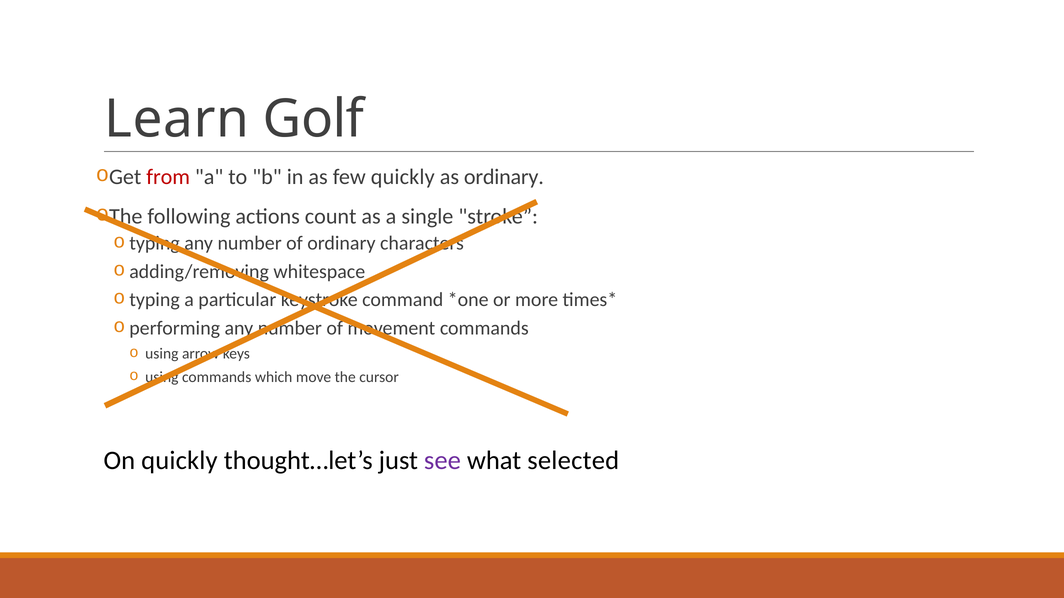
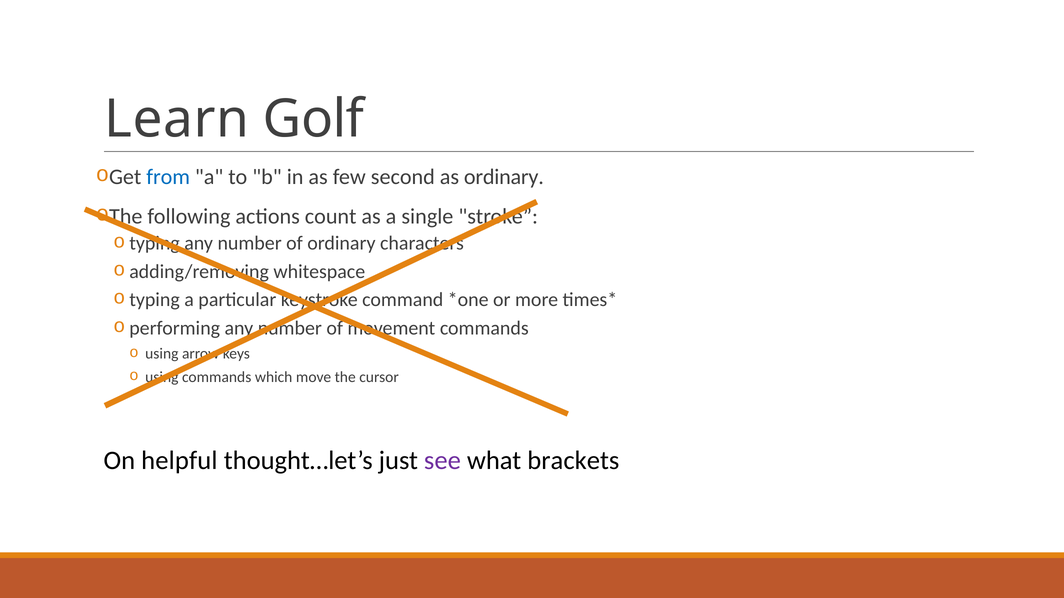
from colour: red -> blue (168, 177)
few quickly: quickly -> second (403, 177)
On quickly: quickly -> helpful (179, 461)
selected: selected -> brackets (573, 461)
